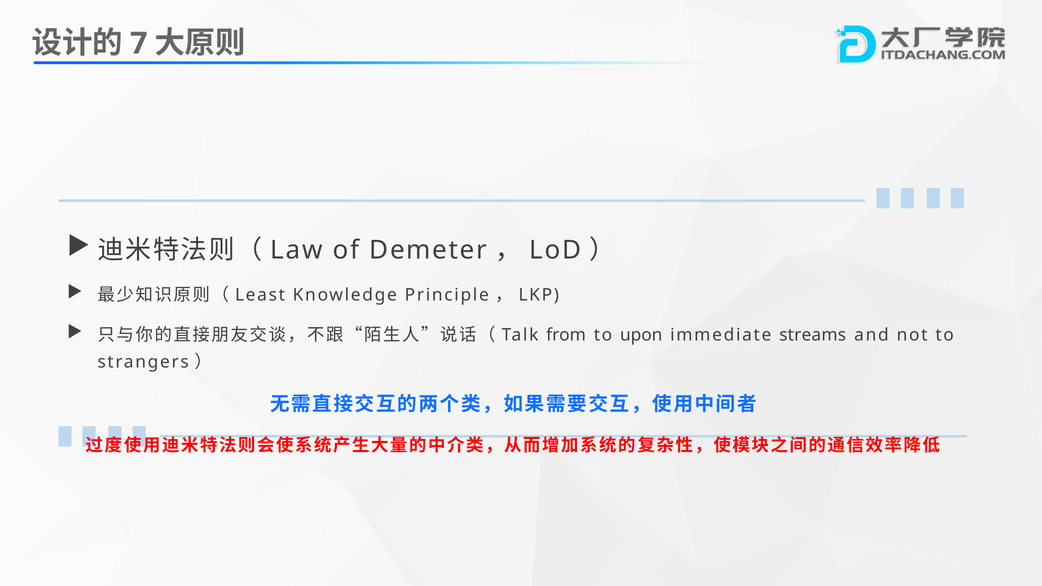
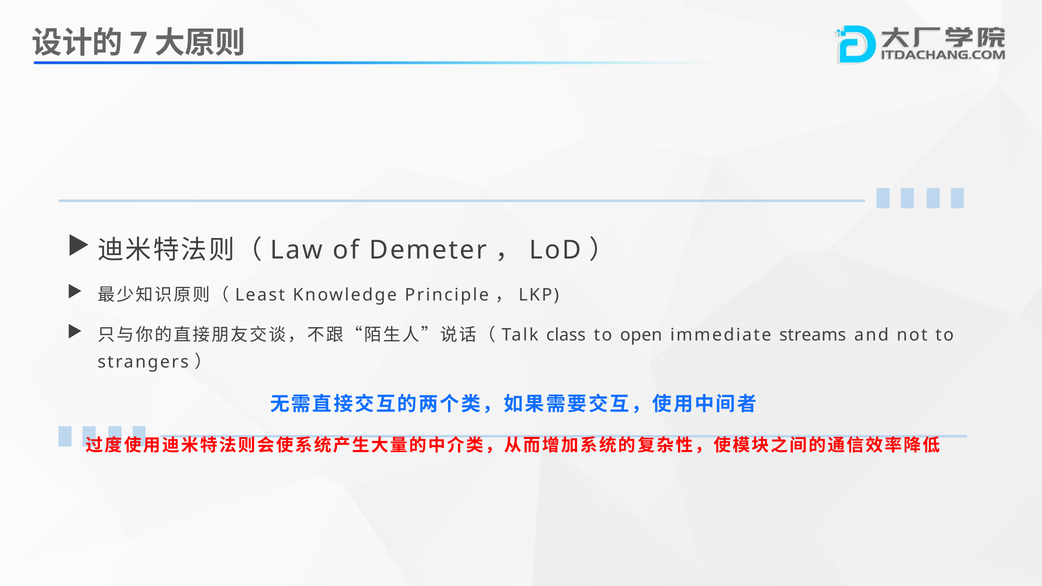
from: from -> class (566, 335)
upon: upon -> open (641, 335)
